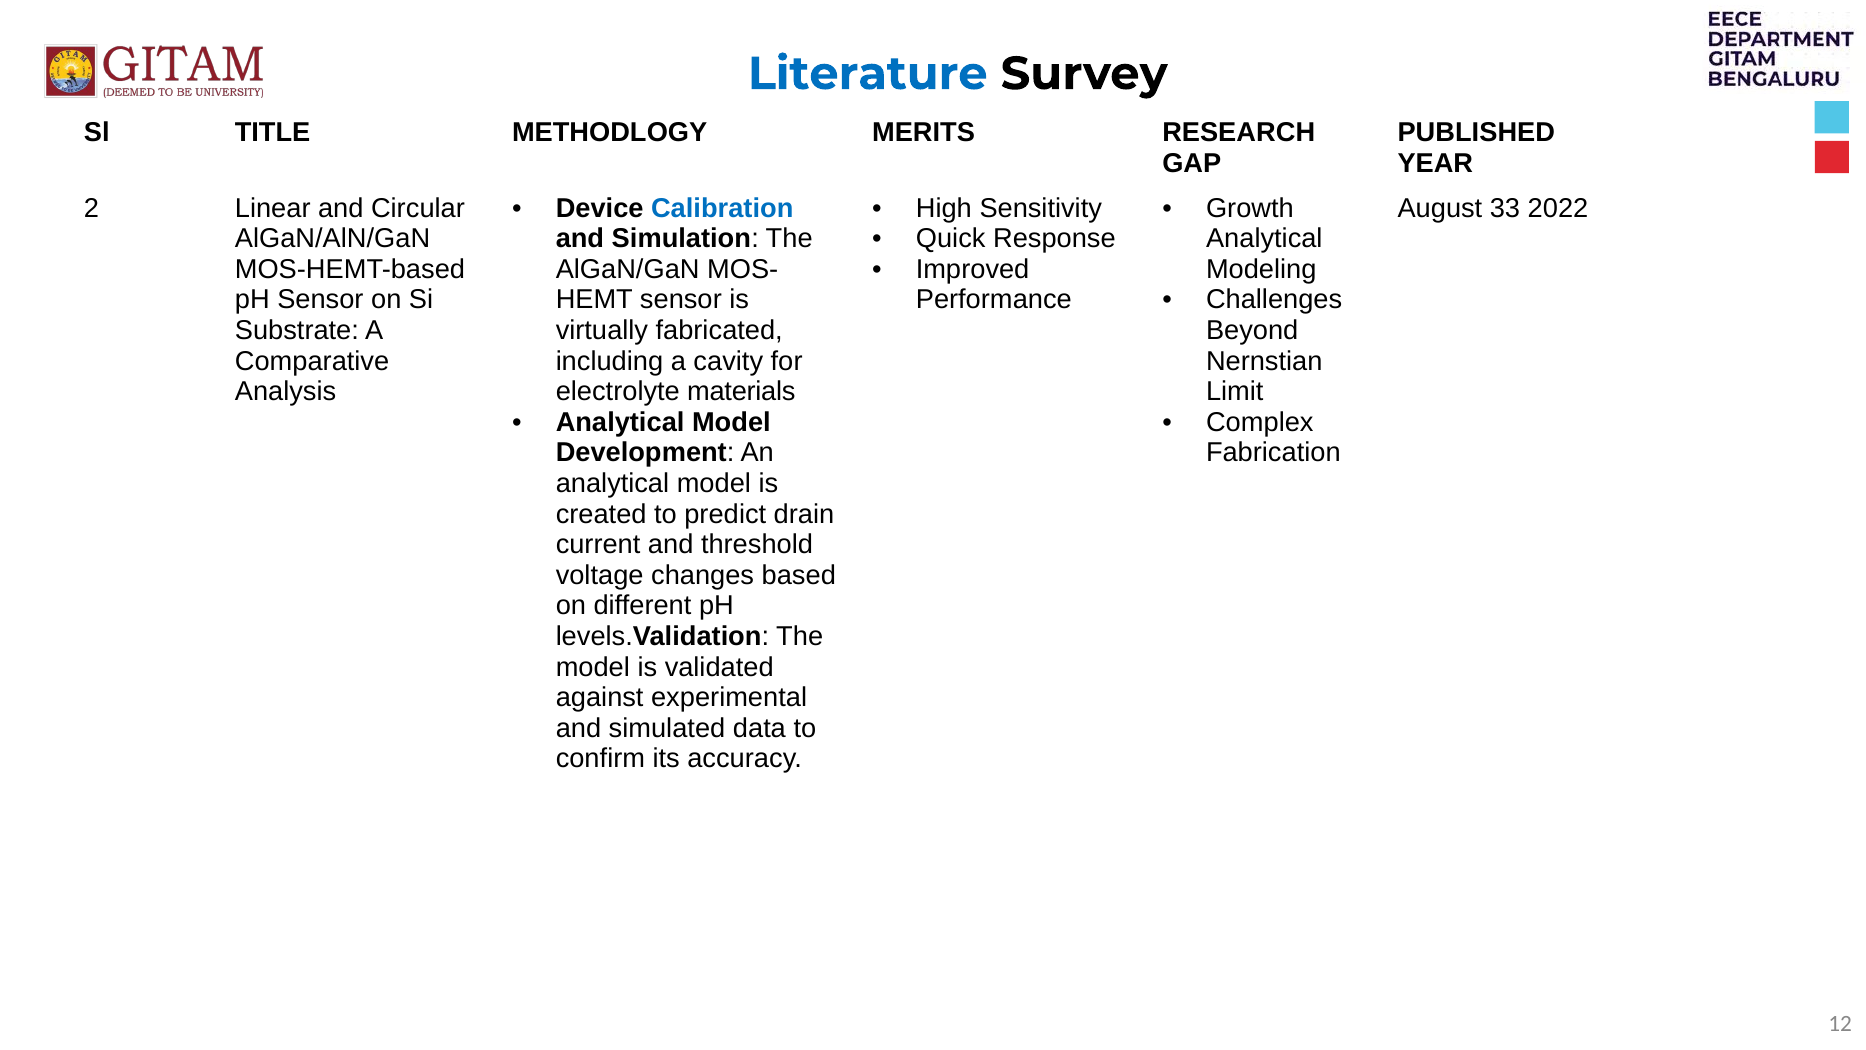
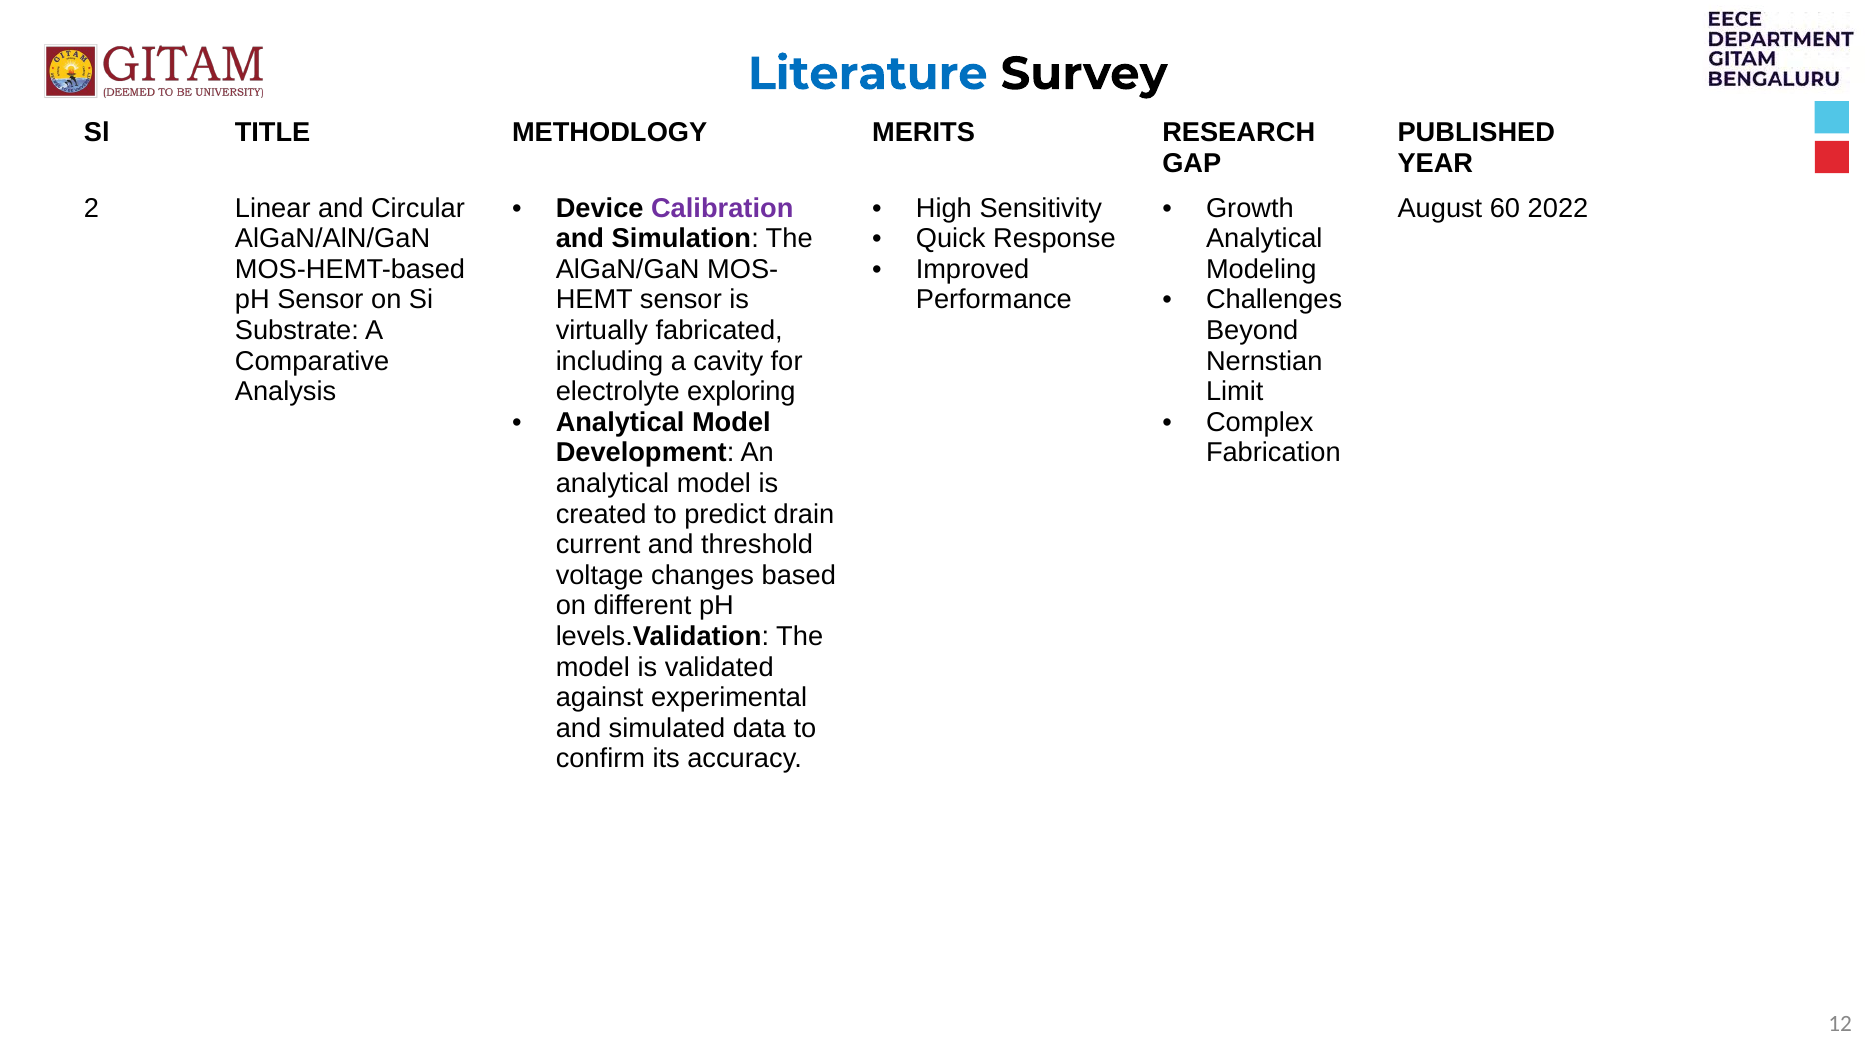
Calibration colour: blue -> purple (722, 208)
33: 33 -> 60 (1505, 208)
materials: materials -> exploring (741, 392)
